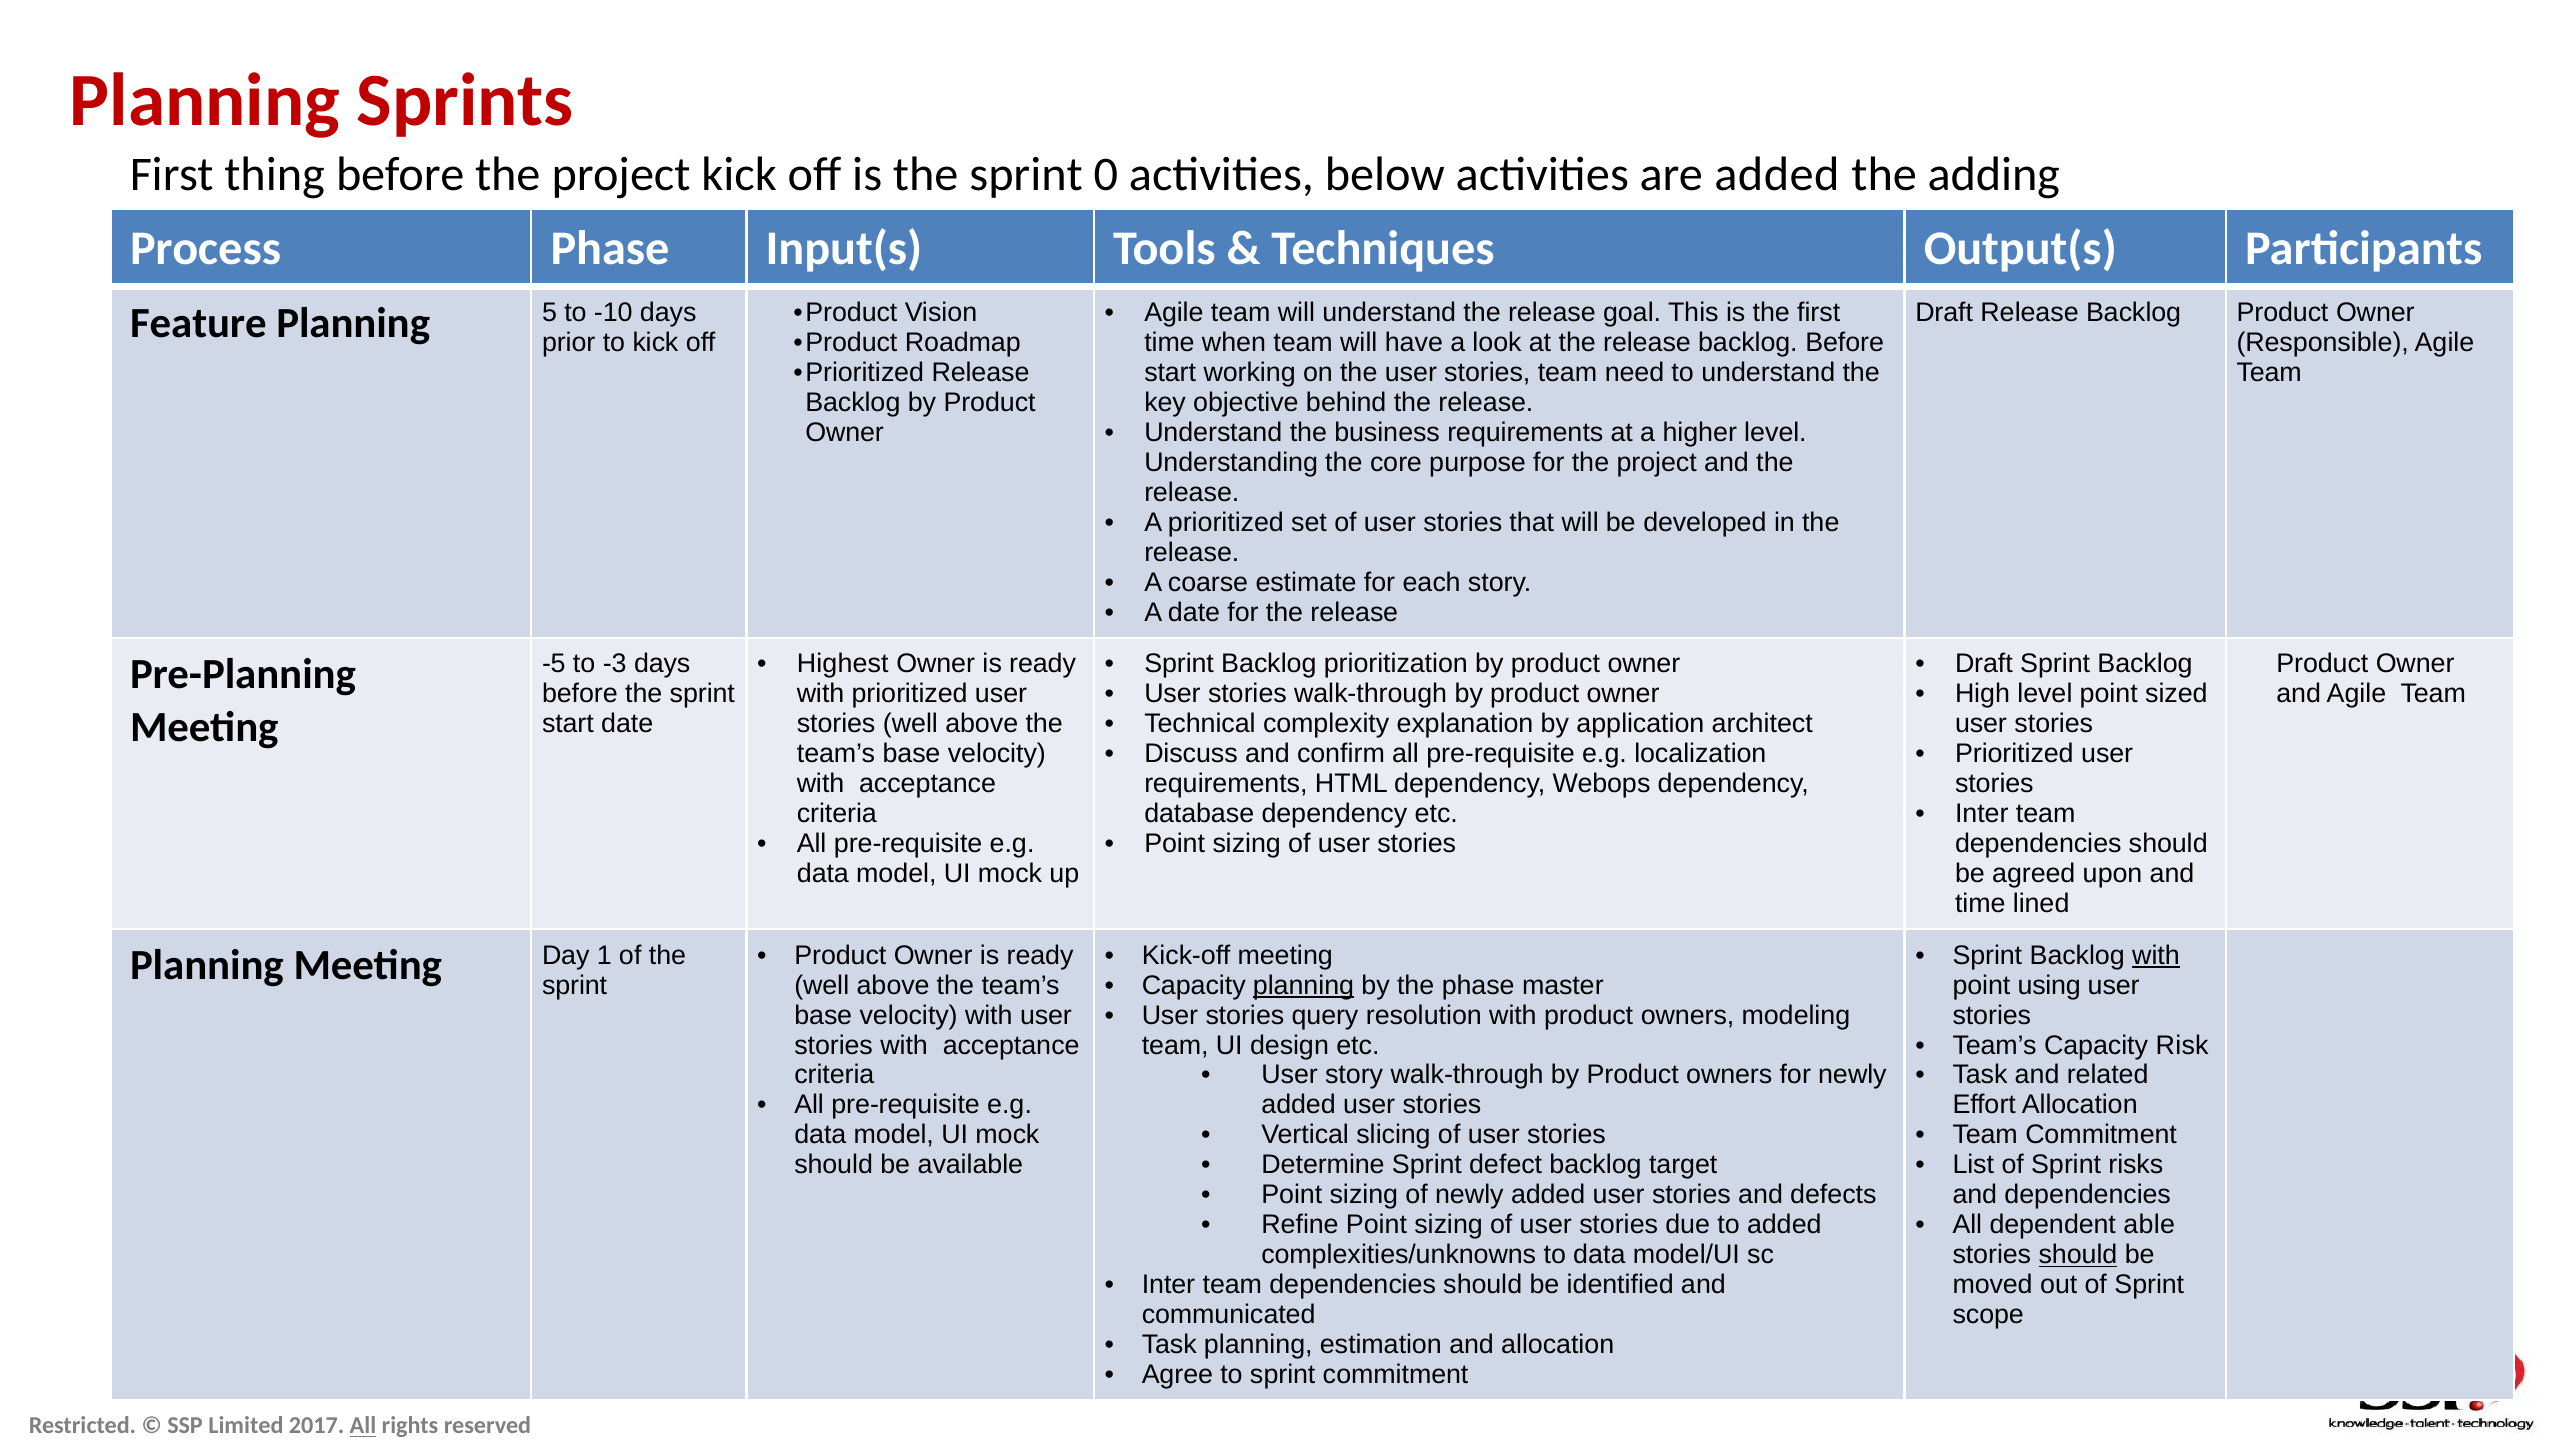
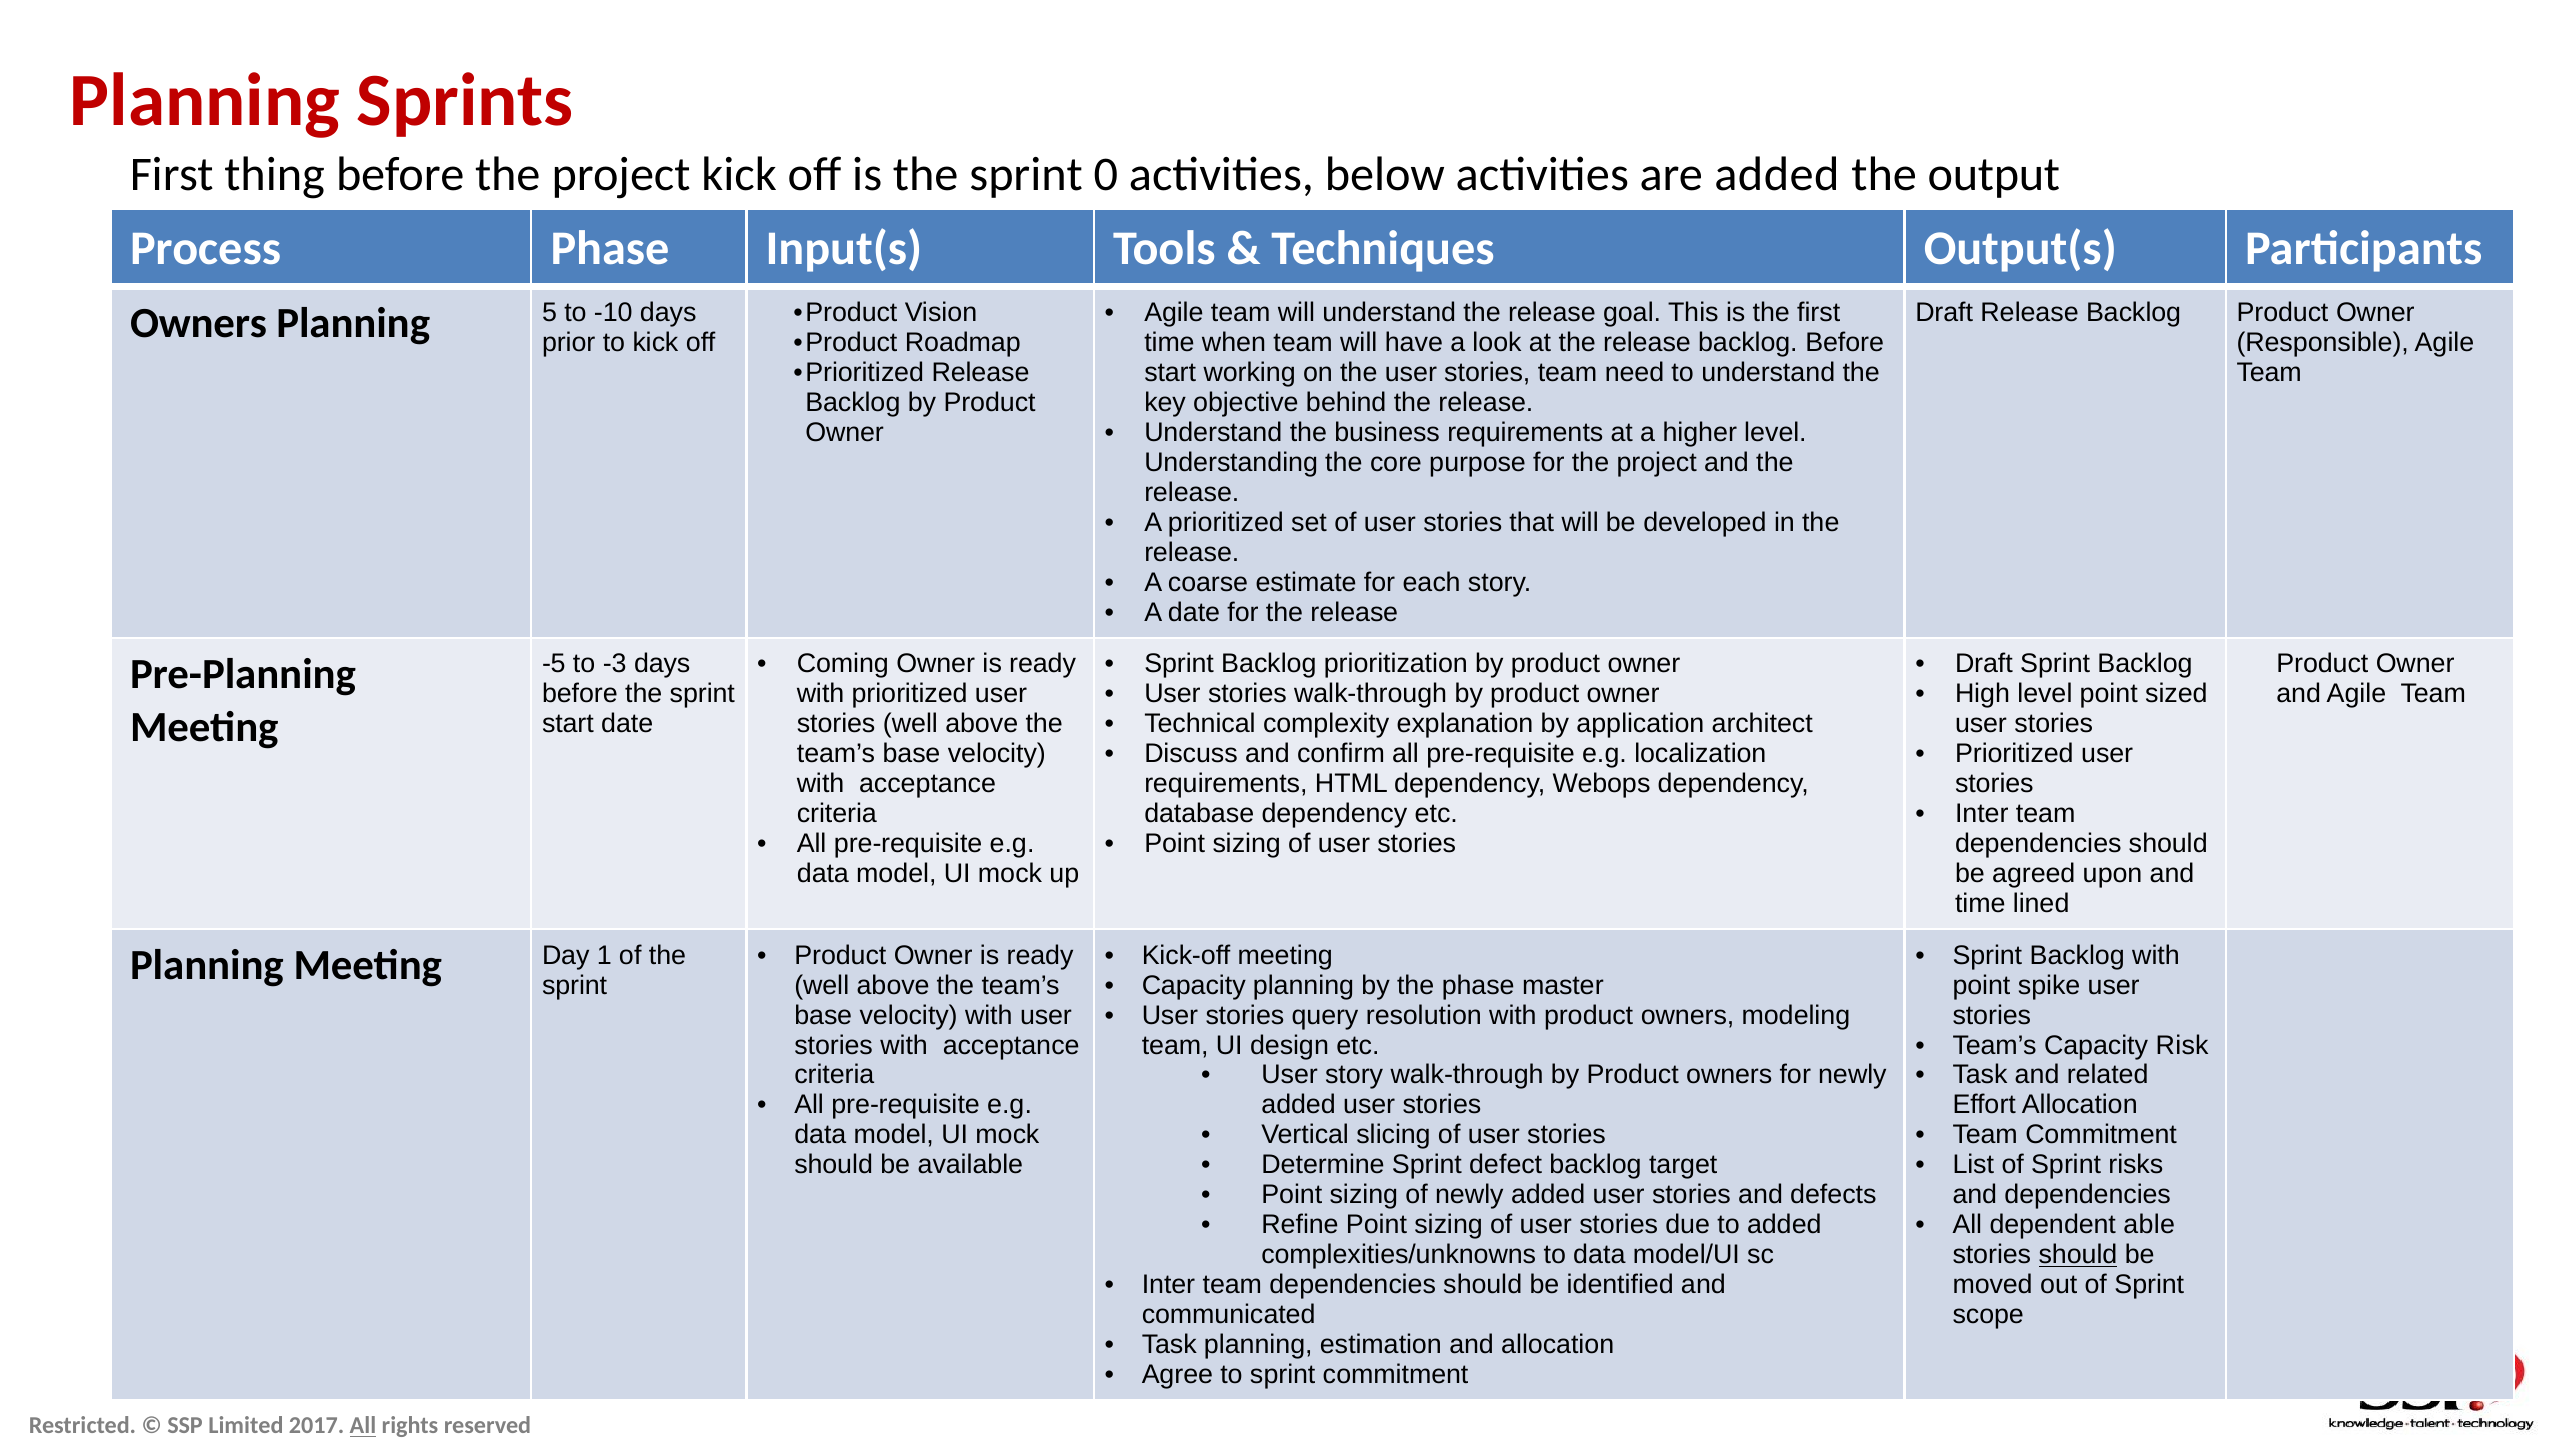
adding: adding -> output (1994, 175)
Feature: Feature -> Owners (198, 323)
Highest: Highest -> Coming (843, 664)
with underline: present -> none (2156, 955)
planning underline: present -> none (1303, 985)
using: using -> spike (2049, 985)
